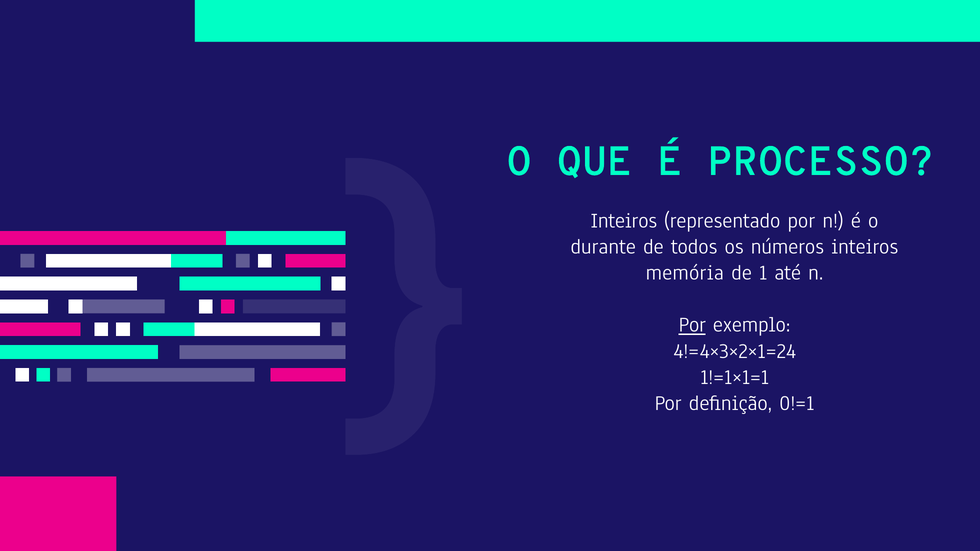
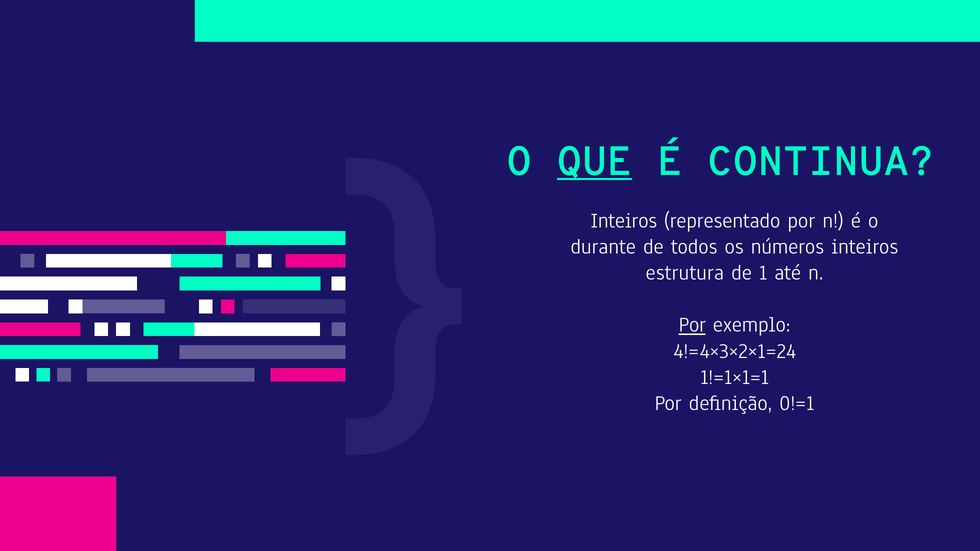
QUE underline: none -> present (595, 162)
PROCESSO: PROCESSO -> CONTINUA (821, 162)
memória: memória -> estrutura (685, 273)
